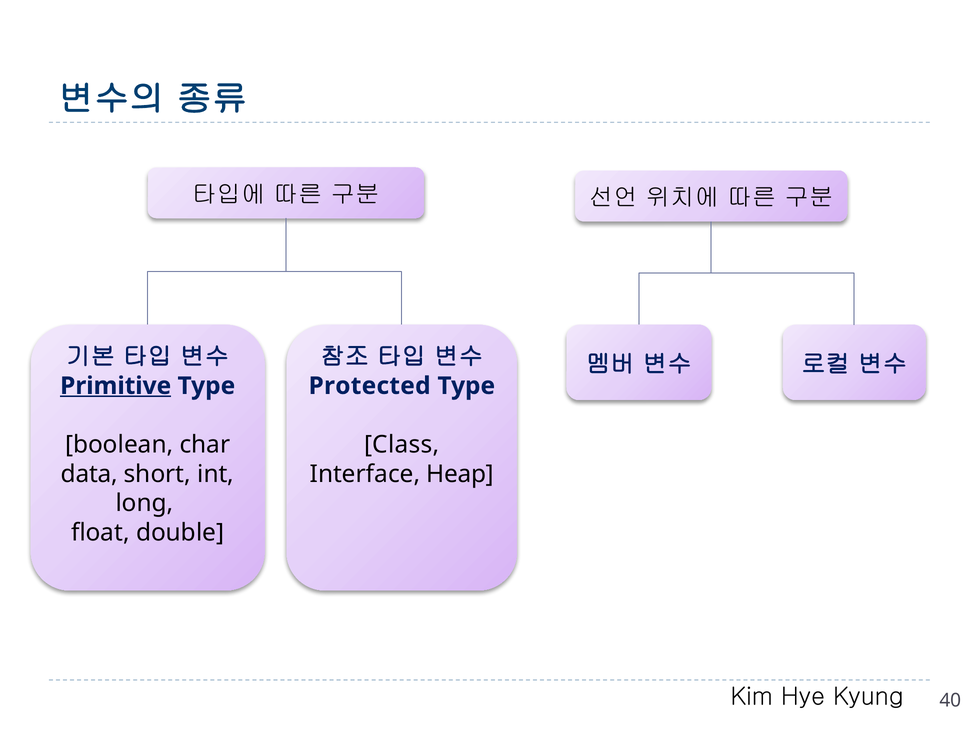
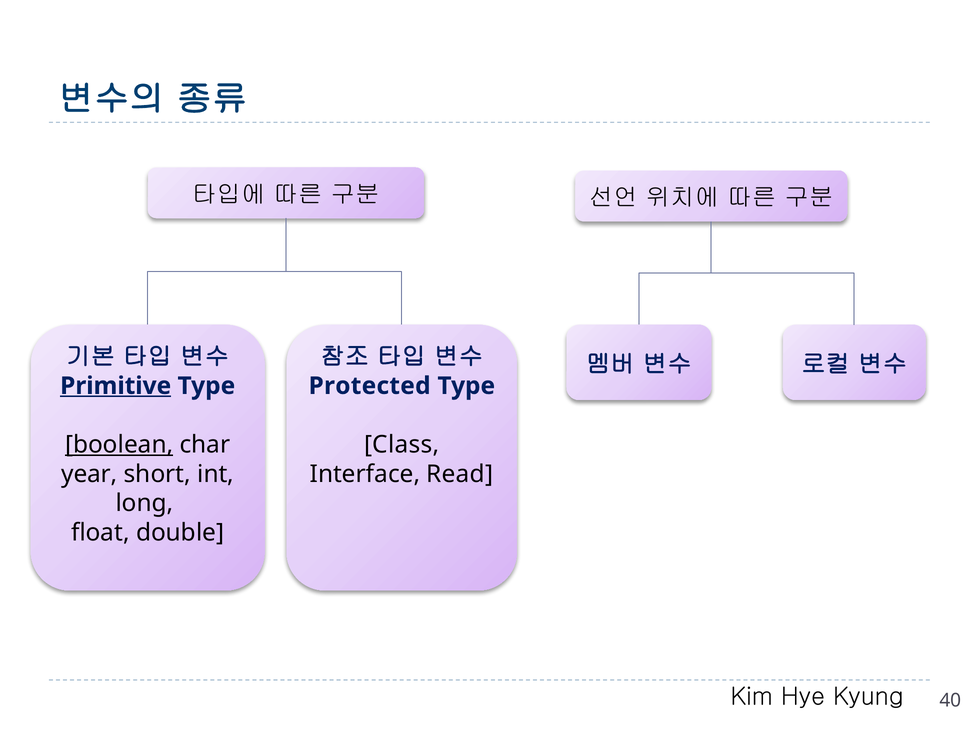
boolean underline: none -> present (119, 445)
data: data -> year (89, 474)
Heap: Heap -> Read (460, 474)
